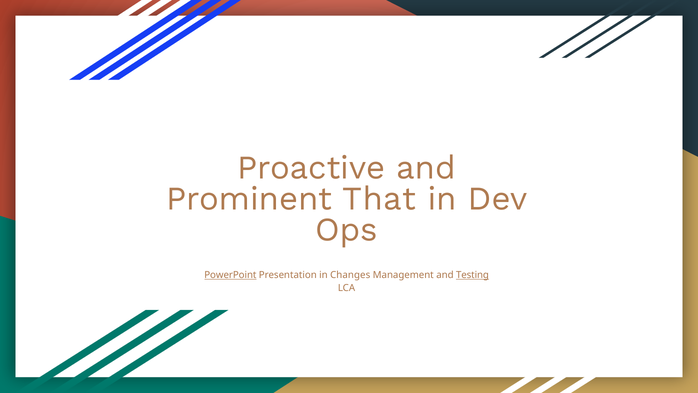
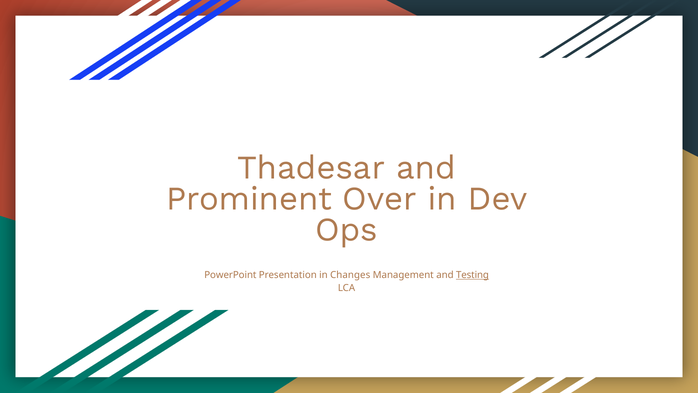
Proactive: Proactive -> Thadesar (311, 168)
That: That -> Over (380, 199)
PowerPoint underline: present -> none (230, 275)
